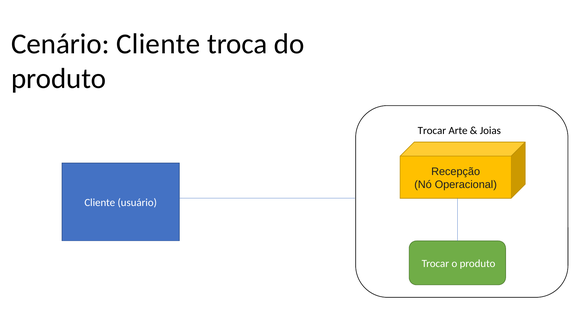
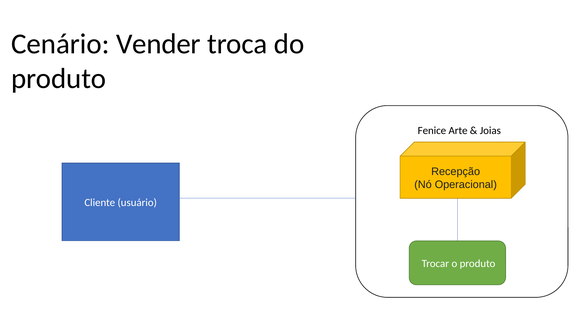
Cenário Cliente: Cliente -> Vender (158, 44)
Trocar: Trocar -> Fenice (432, 130)
